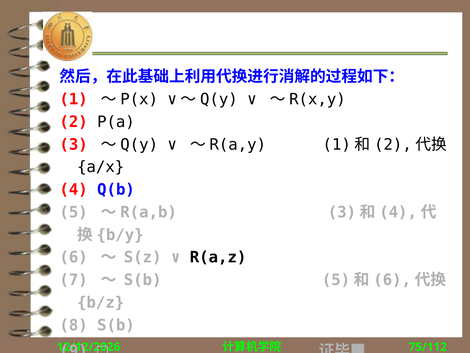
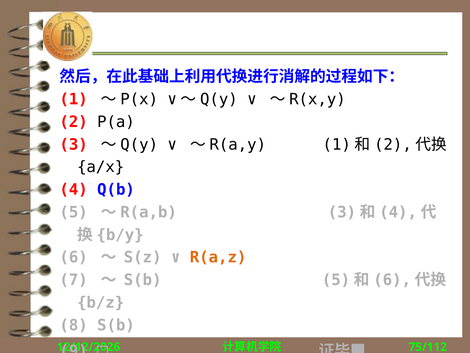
R(a,z colour: black -> orange (218, 257)
